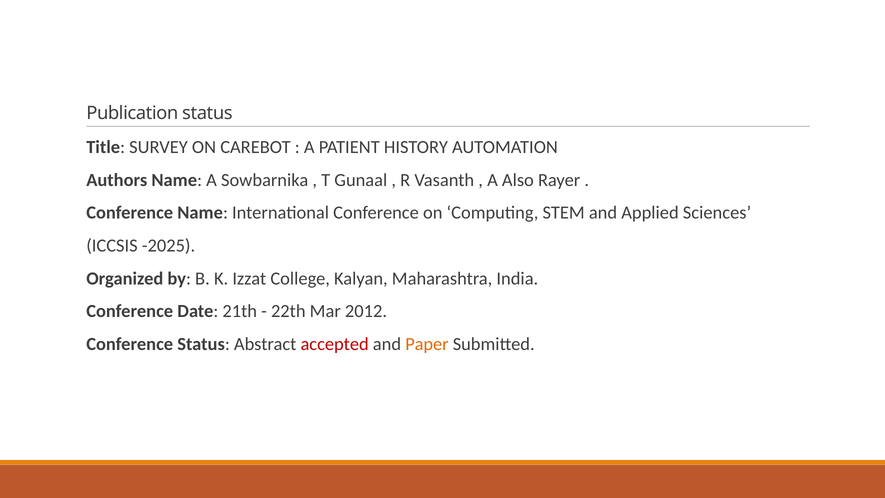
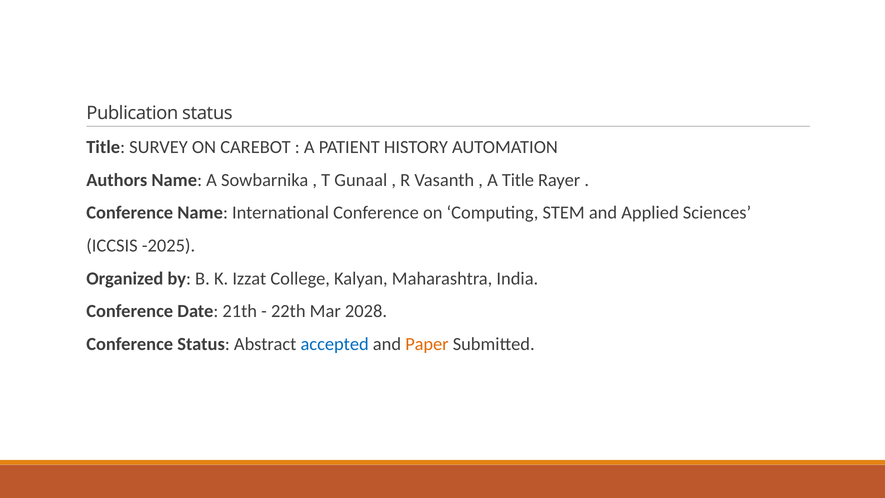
A Also: Also -> Title (518, 180)
2012: 2012 -> 2028 (366, 311)
accepted colour: red -> blue (335, 344)
